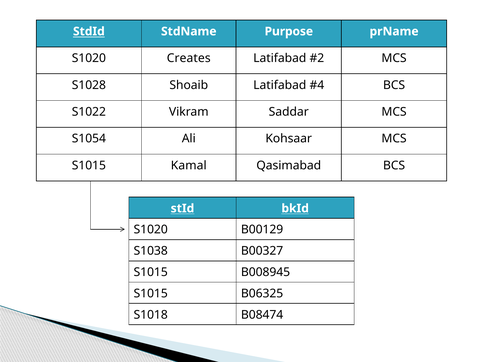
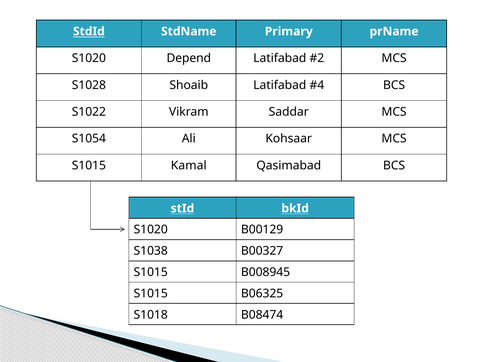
Purpose: Purpose -> Primary (289, 31)
Creates: Creates -> Depend (189, 58)
